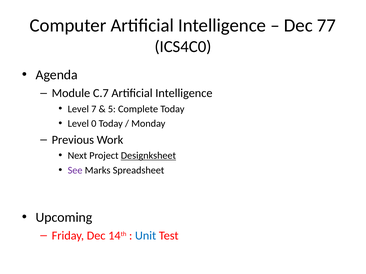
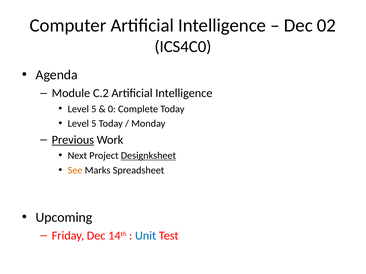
77: 77 -> 02 (326, 25)
C.7: C.7 -> C.2 (101, 93)
7: 7 -> 5 (94, 109)
5: 5 -> 0 (112, 109)
0: 0 -> 5 (94, 124)
Previous underline: none -> present (73, 140)
See colour: purple -> orange (75, 171)
